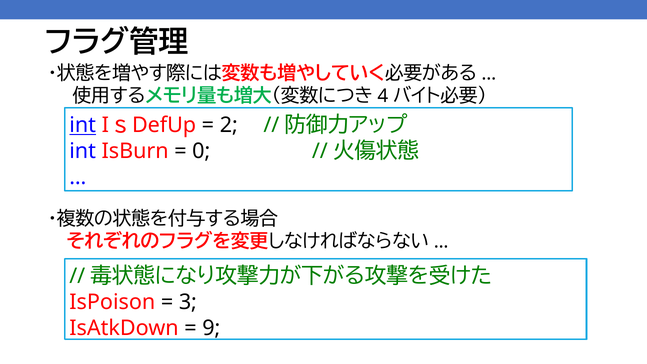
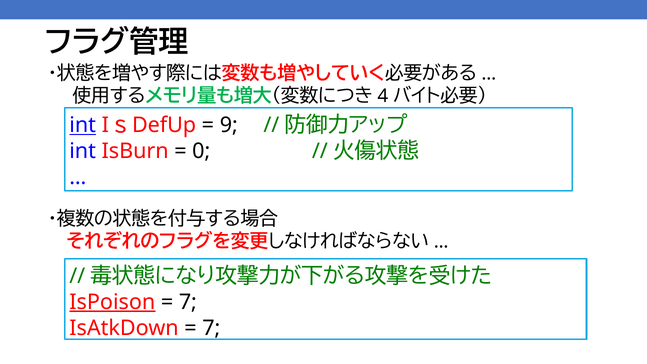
2: 2 -> 9 (229, 125)
IsPoison underline: none -> present (112, 302)
3: 3 -> 7 (188, 302)
9: 9 -> 7 (211, 328)
